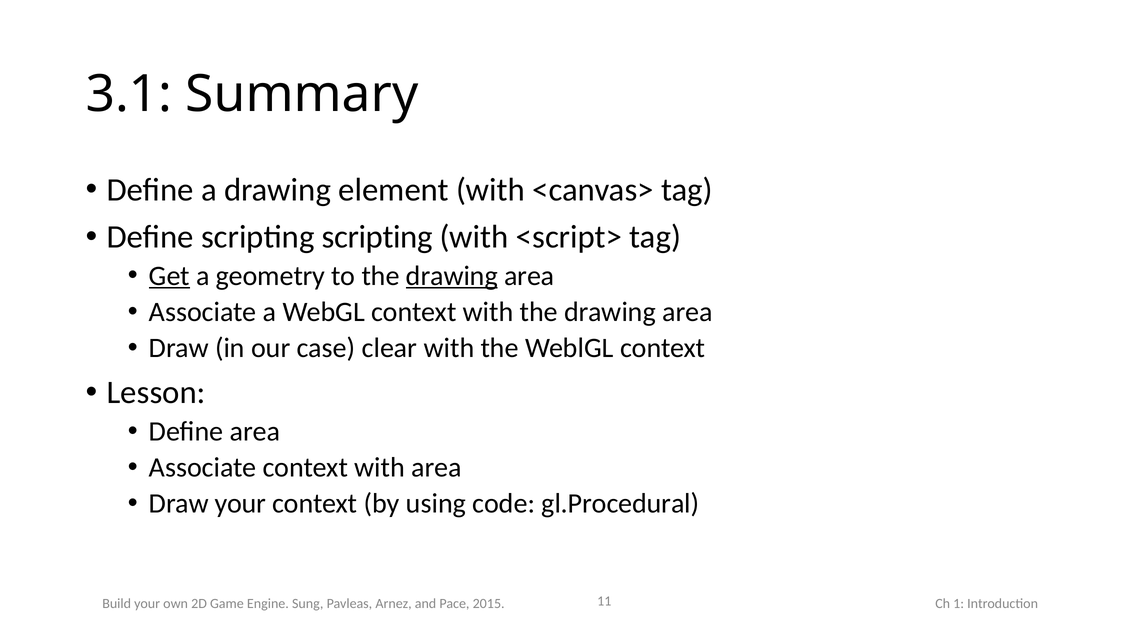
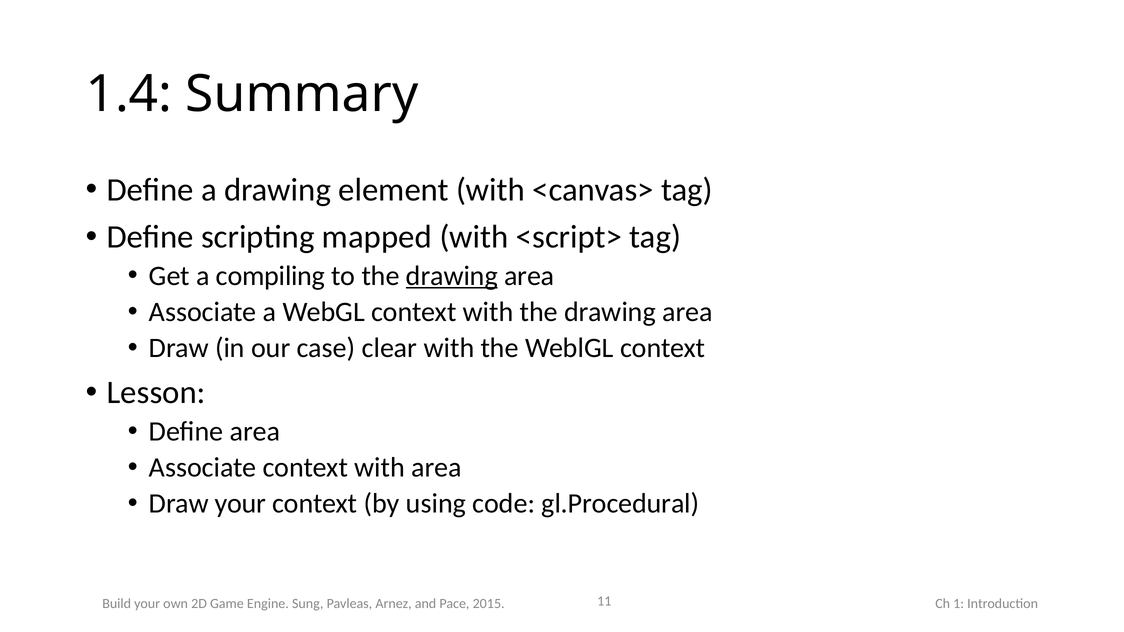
3.1: 3.1 -> 1.4 (129, 94)
scripting scripting: scripting -> mapped (377, 237)
Get underline: present -> none (169, 276)
geometry: geometry -> compiling (271, 276)
